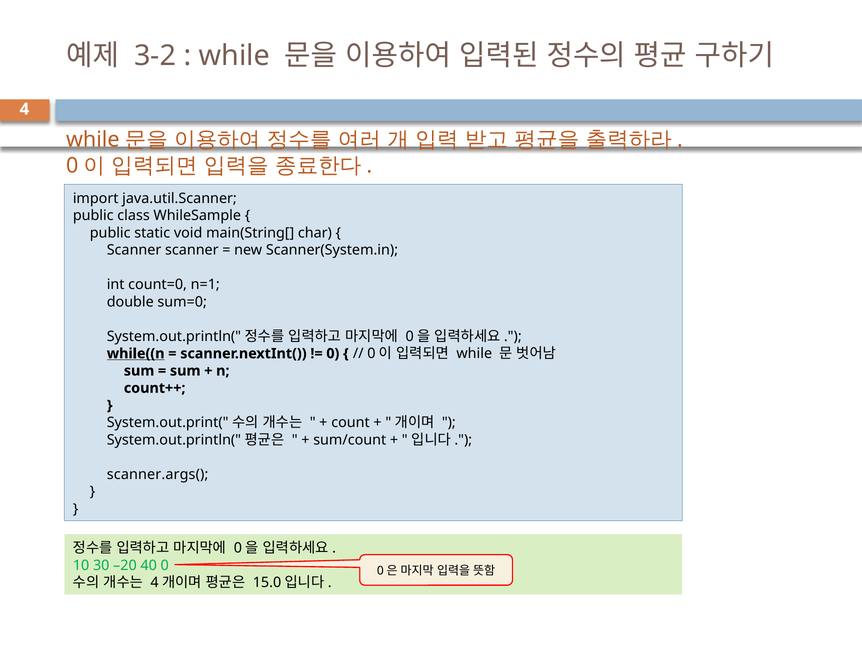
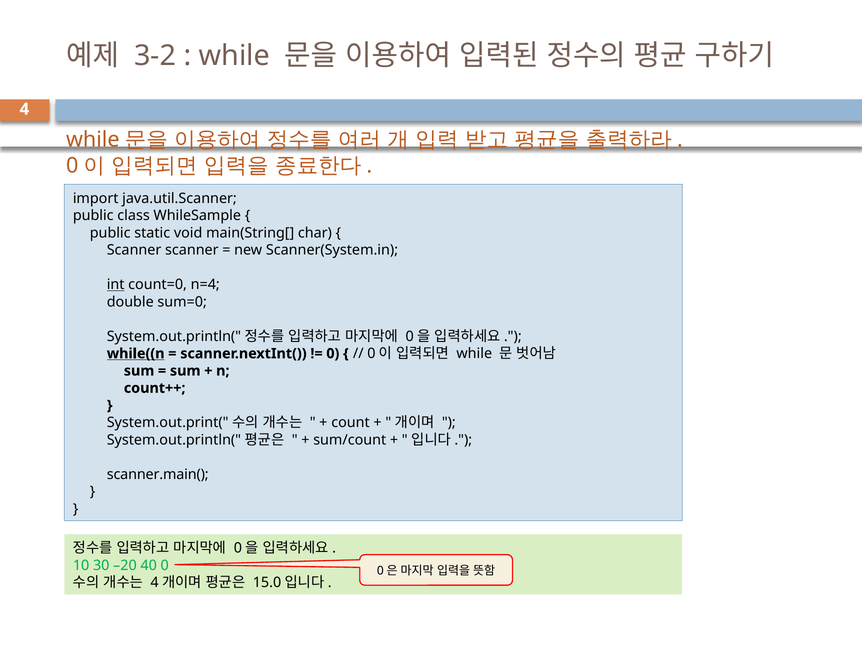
int underline: none -> present (116, 284)
n=1: n=1 -> n=4 (205, 284)
scanner.args(: scanner.args( -> scanner.main( (158, 474)
